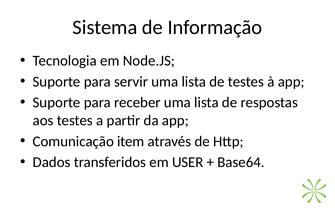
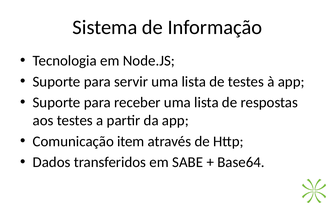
USER: USER -> SABE (188, 162)
